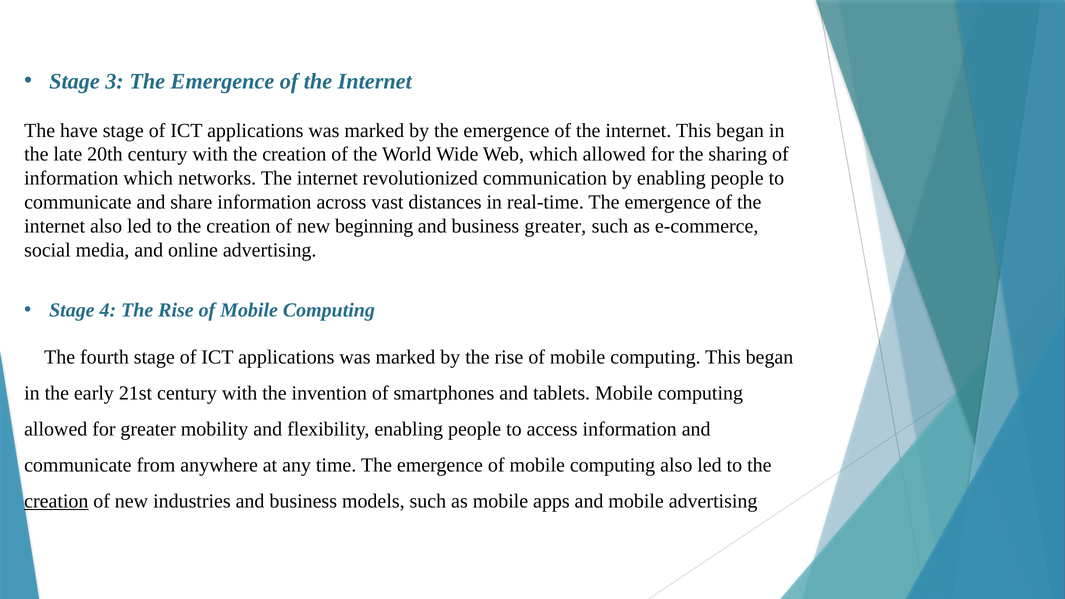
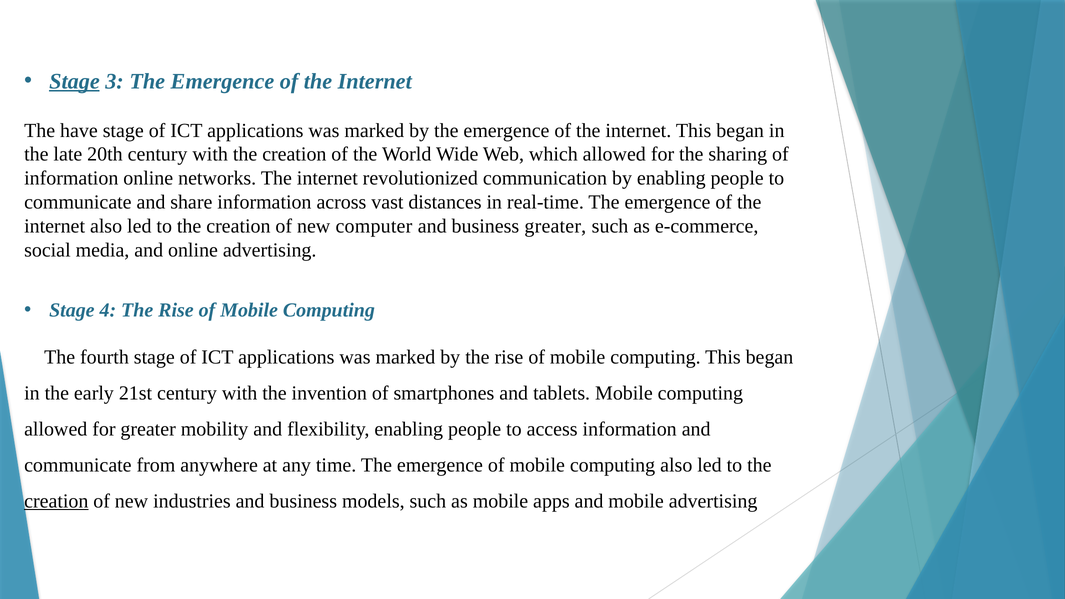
Stage underline: none -> present (74, 81)
information which: which -> online (148, 178)
beginning: beginning -> computer (374, 226)
